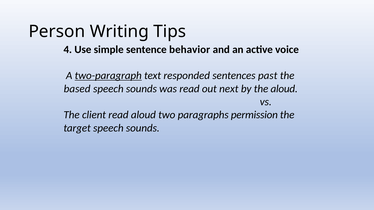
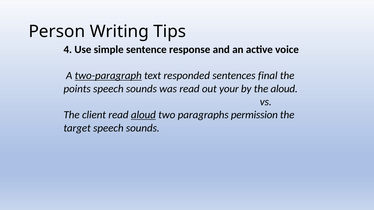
behavior: behavior -> response (190, 50)
past: past -> final (268, 76)
based: based -> points (77, 89)
next: next -> your (229, 89)
aloud underline: none -> present (143, 115)
